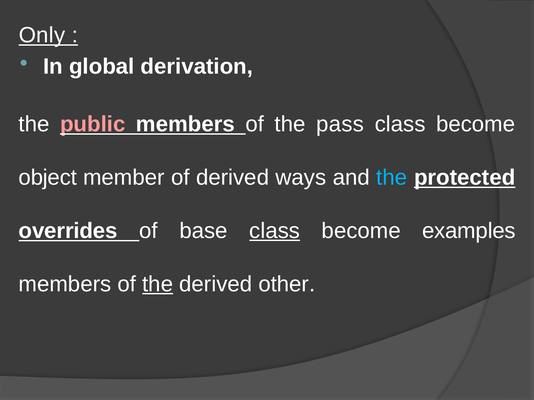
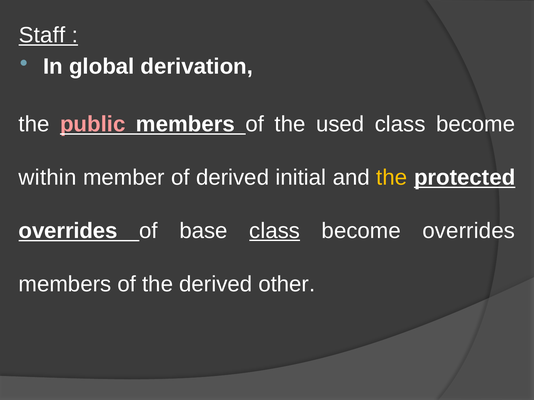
Only: Only -> Staff (42, 35)
pass: pass -> used (340, 124)
object: object -> within (48, 178)
ways: ways -> initial (301, 178)
the colour: light blue -> yellow (392, 178)
become examples: examples -> overrides (469, 231)
the underline: present -> none (158, 285)
